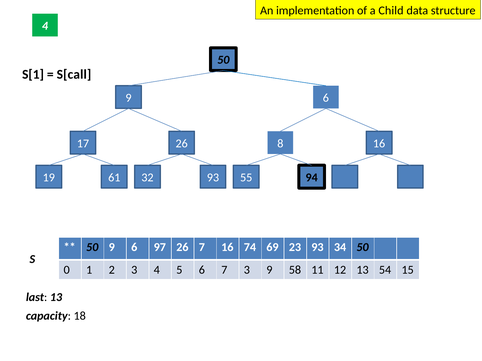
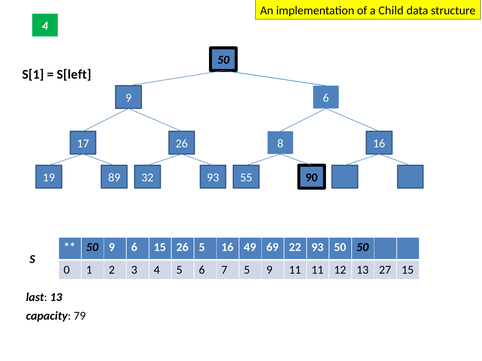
S[call: S[call -> S[left (74, 74)
61: 61 -> 89 (114, 178)
94: 94 -> 90 (312, 178)
6 97: 97 -> 15 (160, 248)
26 7: 7 -> 5 (202, 248)
74: 74 -> 49 (250, 248)
23: 23 -> 22 (295, 248)
93 34: 34 -> 50 (340, 248)
7 3: 3 -> 5 (247, 270)
9 58: 58 -> 11 (295, 270)
54: 54 -> 27 (385, 270)
18: 18 -> 79 (80, 316)
